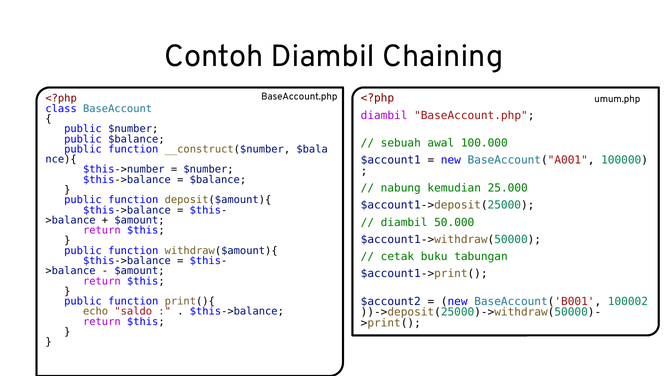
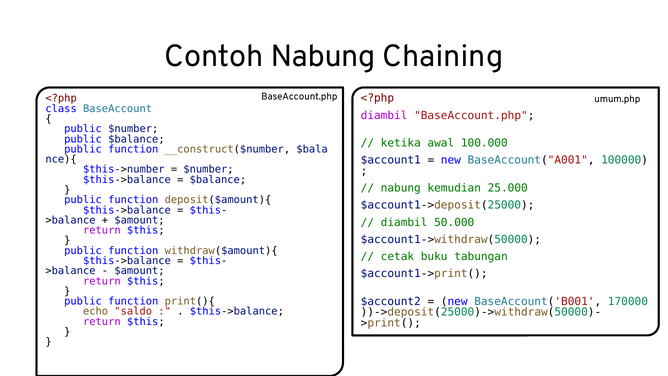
Contoh Diambil: Diambil -> Nabung (323, 56)
sebuah: sebuah -> ketika (401, 143)
100002: 100002 -> 170000 (628, 301)
